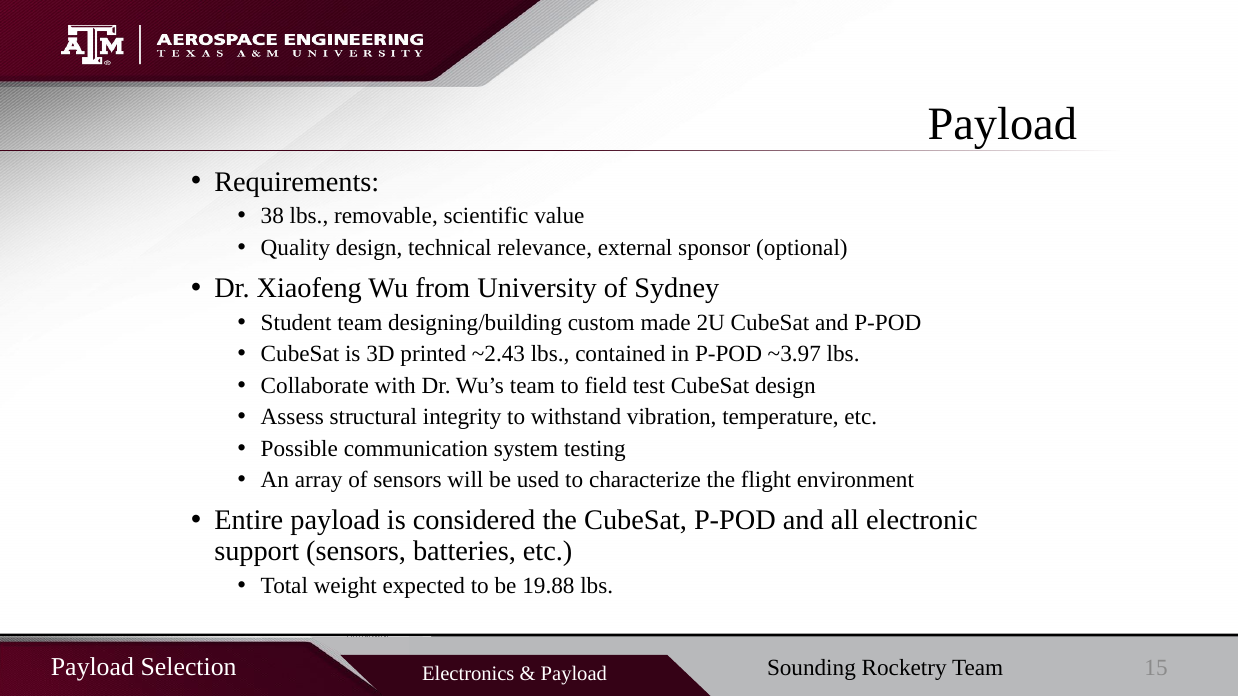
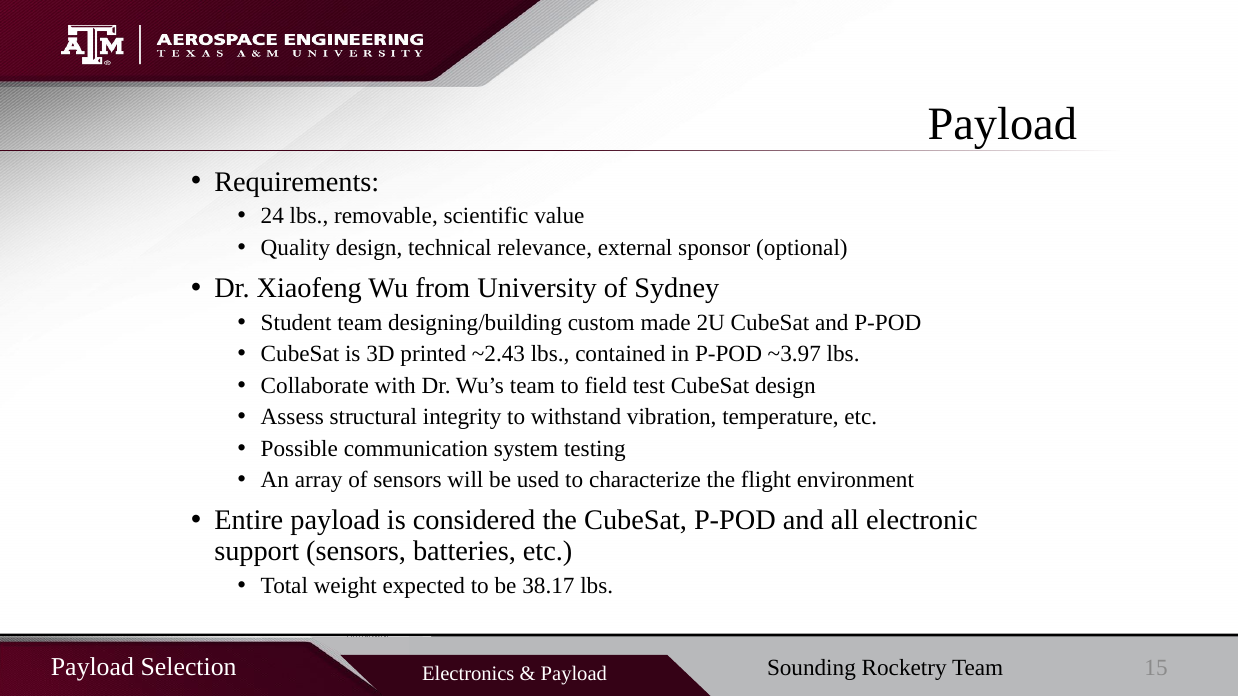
38: 38 -> 24 (272, 216)
19.88: 19.88 -> 38.17 (548, 586)
